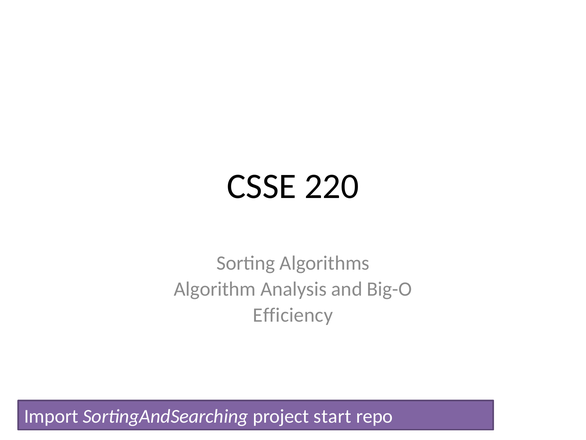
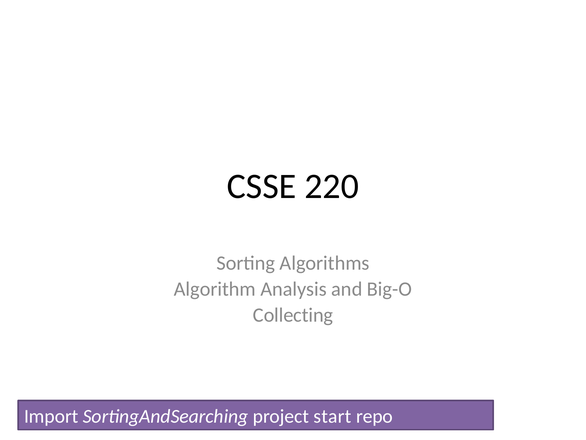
Efficiency: Efficiency -> Collecting (293, 315)
